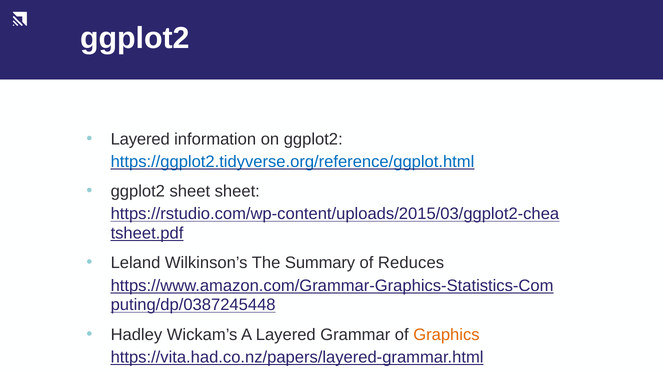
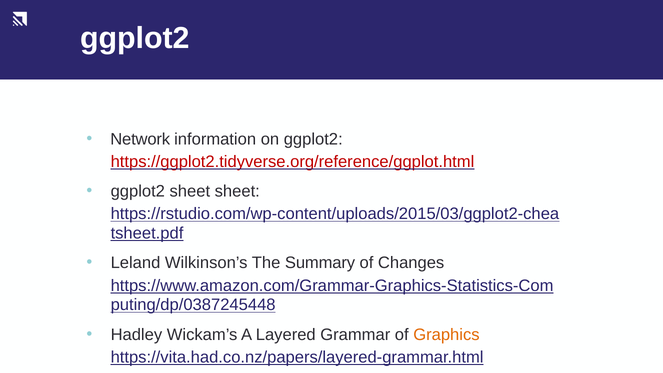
Layered: Layered -> Network (140, 139)
https://ggplot2.tidyverse.org/reference/ggplot.html colour: blue -> red (292, 162)
Reduces: Reduces -> Changes (411, 263)
